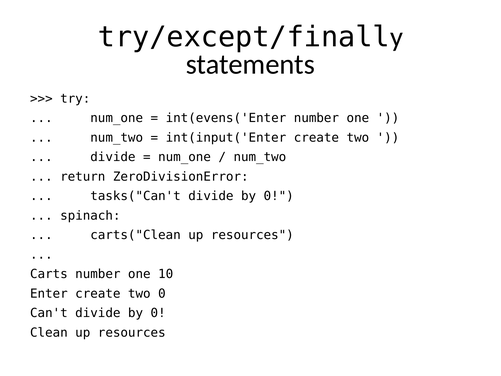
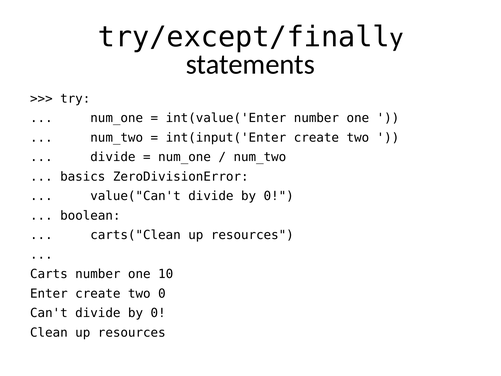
int(evens('Enter: int(evens('Enter -> int(value('Enter (226, 118)
return: return -> basics (83, 177)
tasks("Can't: tasks("Can't -> value("Can't (136, 196)
spinach: spinach -> boolean (90, 215)
